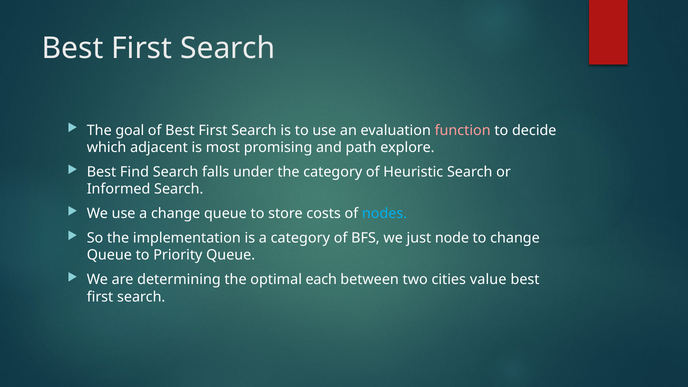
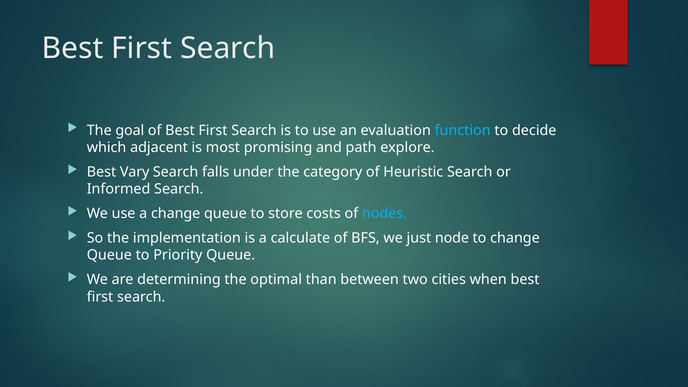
function colour: pink -> light blue (463, 130)
Find: Find -> Vary (135, 172)
a category: category -> calculate (300, 238)
each: each -> than (321, 280)
value: value -> when (488, 280)
